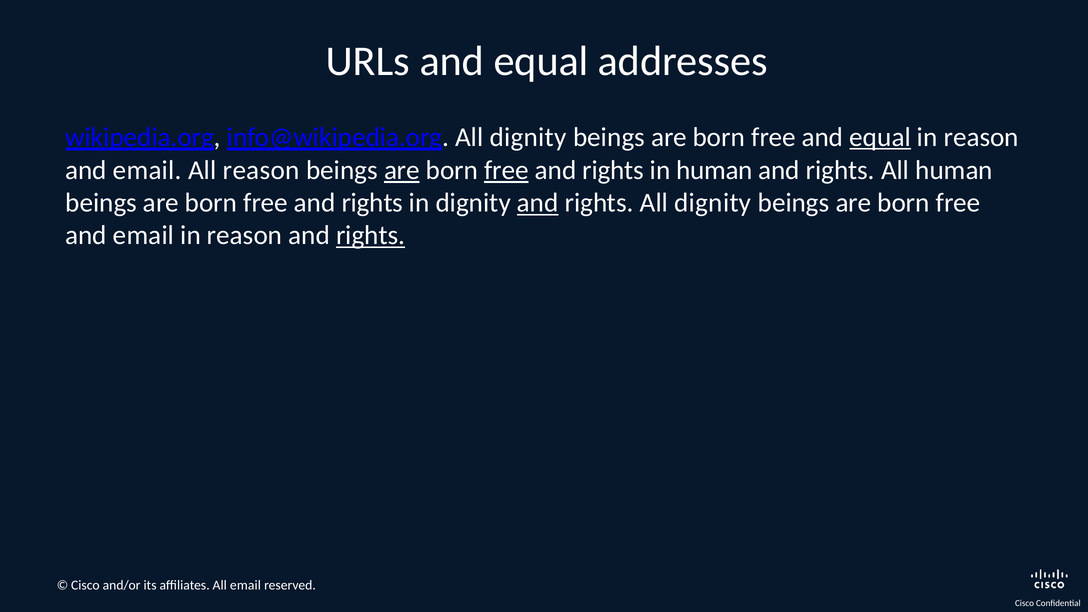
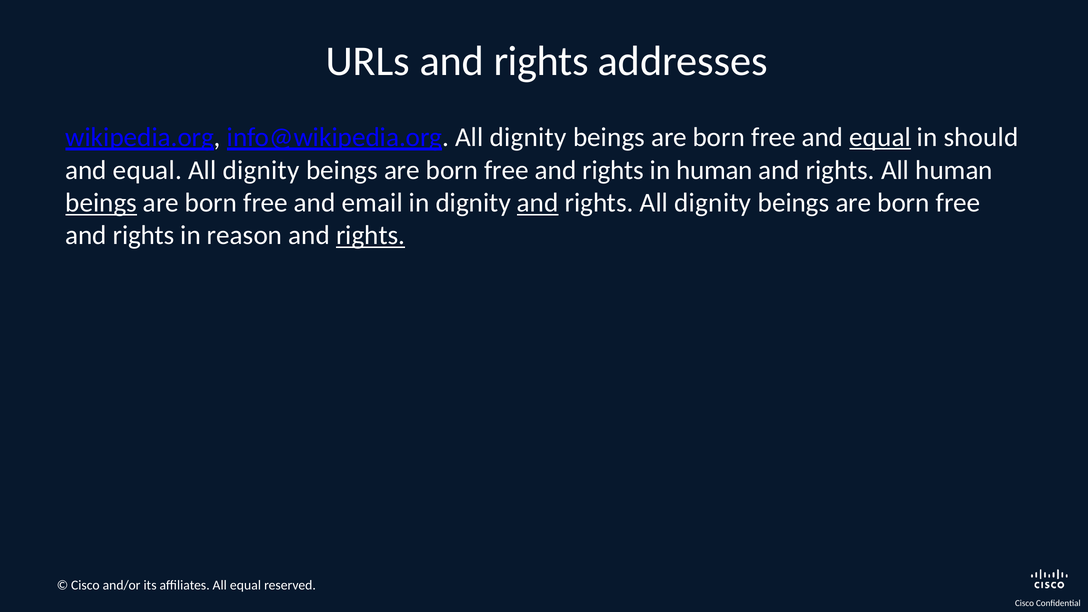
URLs and equal: equal -> rights (541, 61)
reason: reason -> should (981, 137)
email: email -> equal (147, 170)
reason: reason -> dignity (261, 170)
are underline: present -> none (402, 170)
free underline: present -> none (507, 170)
beings underline: none -> present (101, 203)
rights: rights -> email (372, 203)
email: email -> rights (144, 236)
All email: email -> equal (245, 585)
